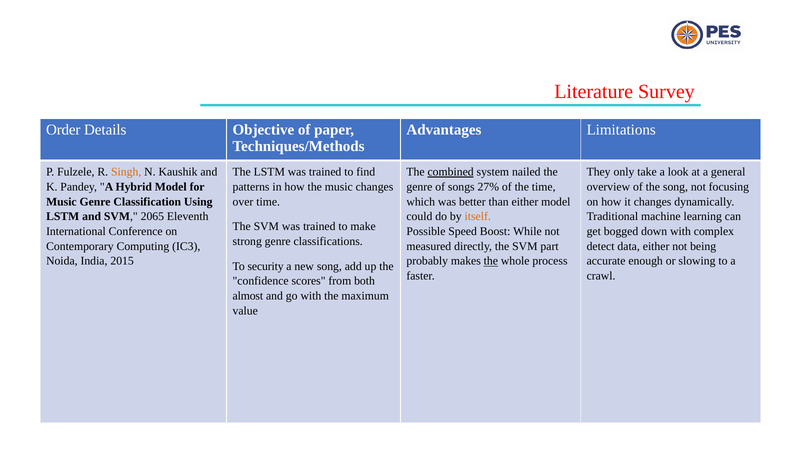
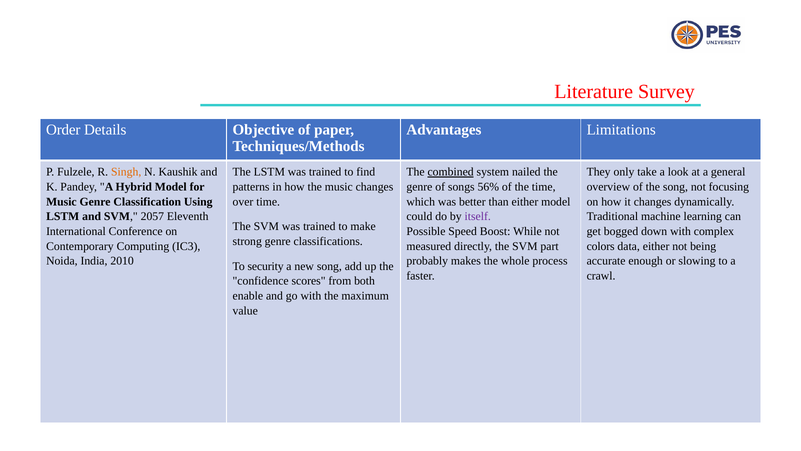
27%: 27% -> 56% (488, 187)
2065: 2065 -> 2057 (152, 216)
itself colour: orange -> purple (478, 216)
detect: detect -> colors (601, 246)
2015: 2015 -> 2010 (122, 261)
the underline: present -> none (491, 261)
almost: almost -> enable (248, 296)
